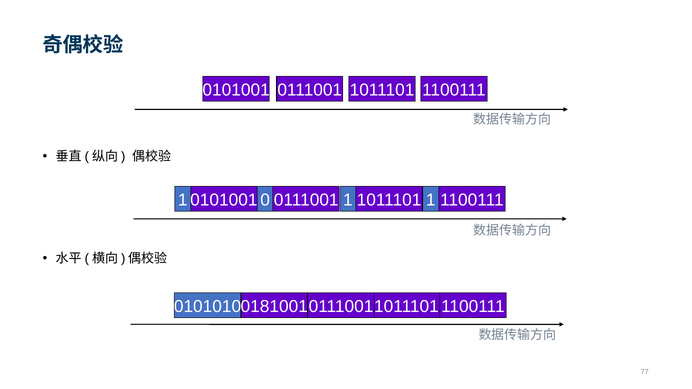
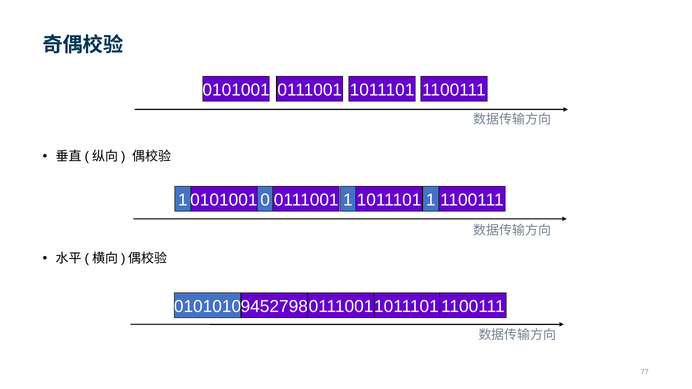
0181001: 0181001 -> 9452798 (274, 307)
